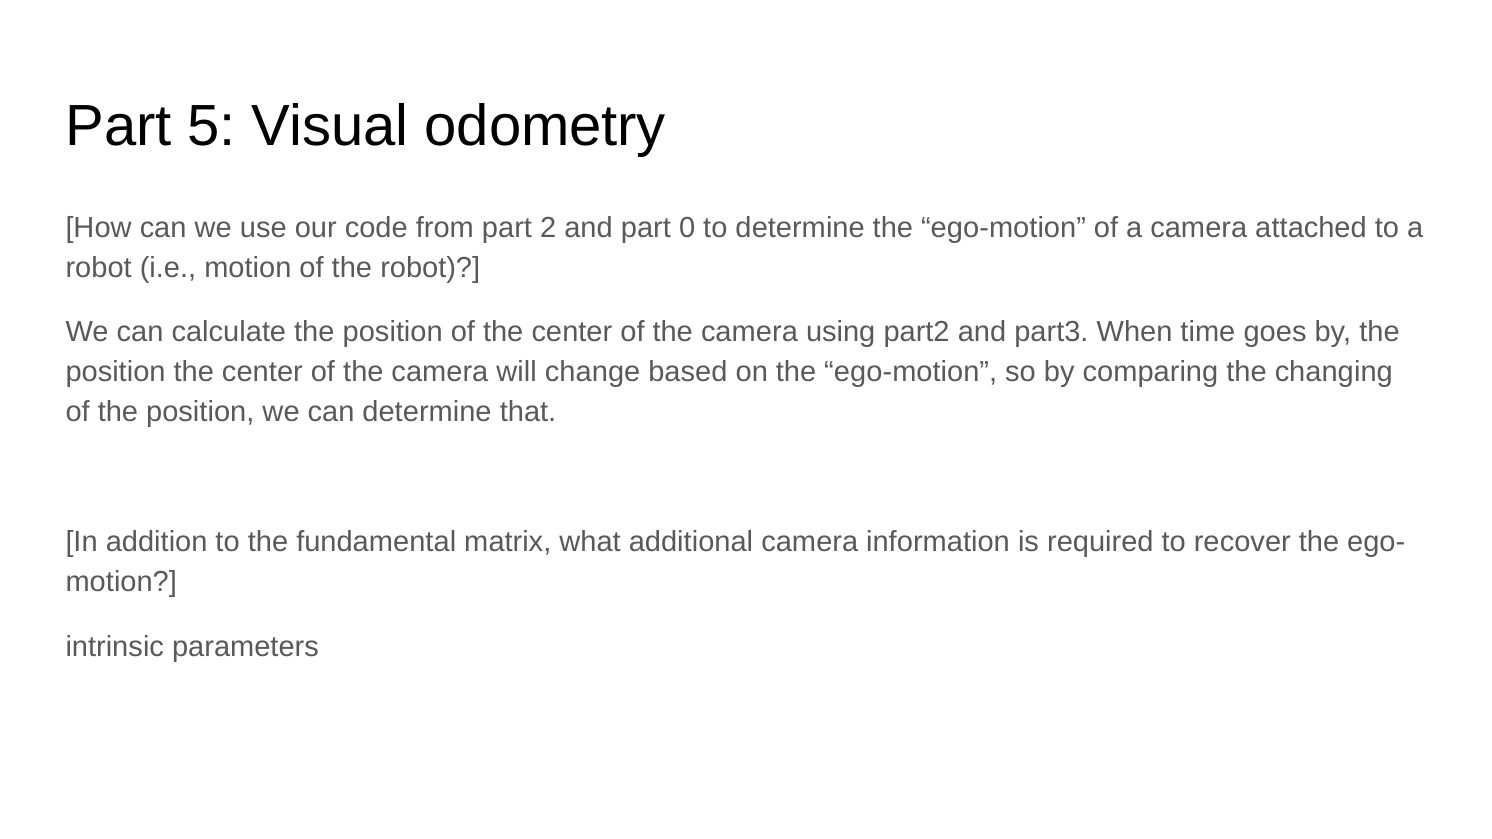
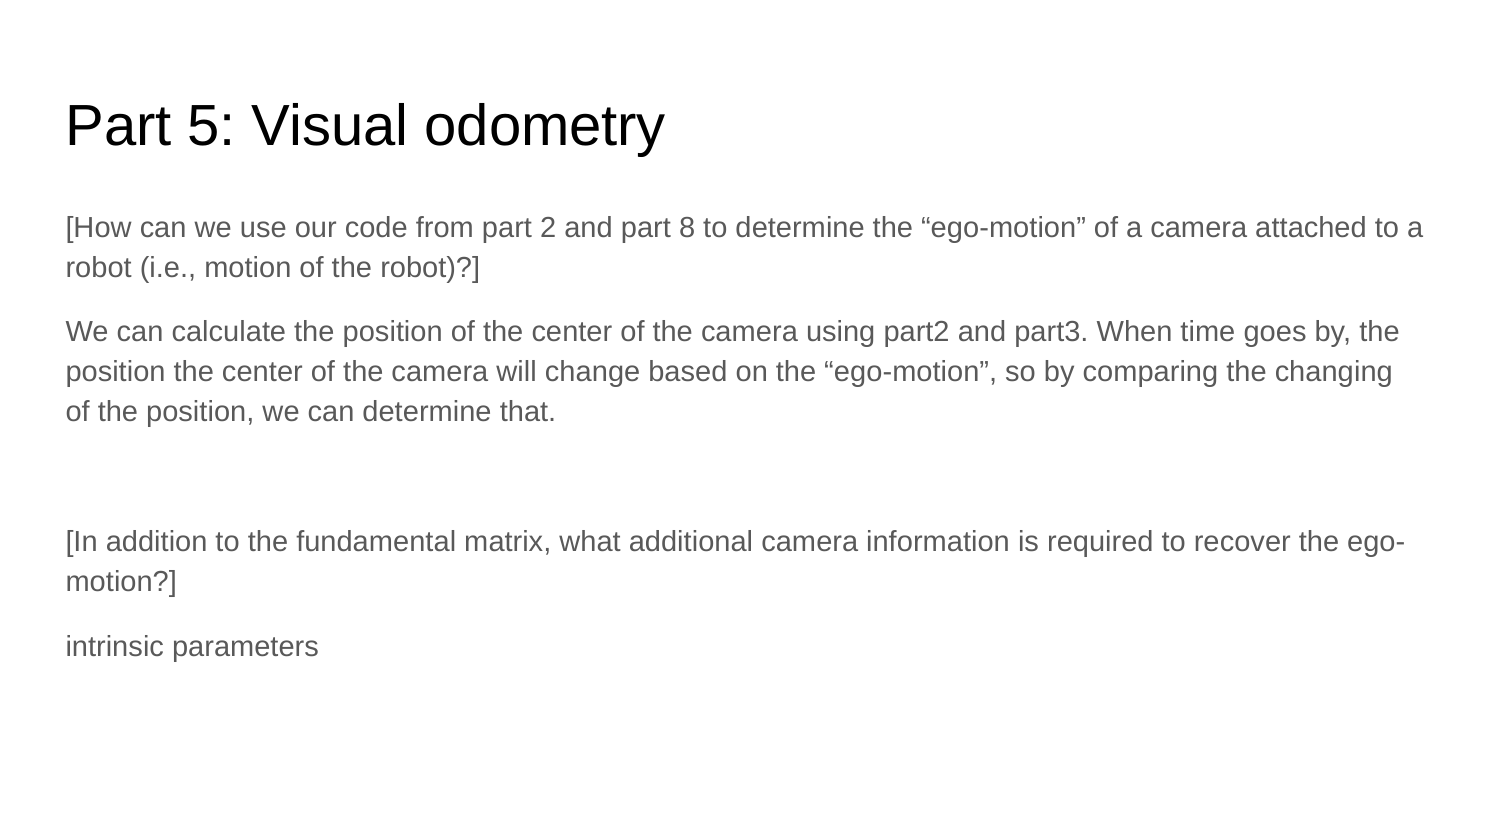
0: 0 -> 8 (687, 228)
